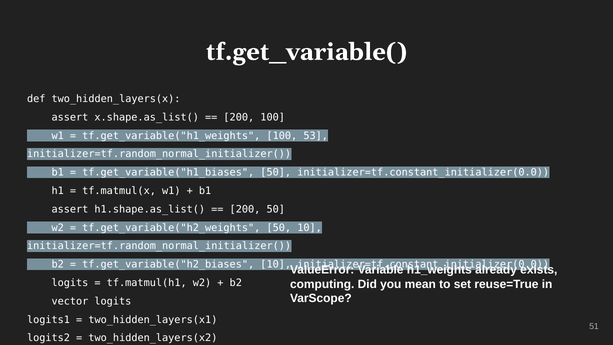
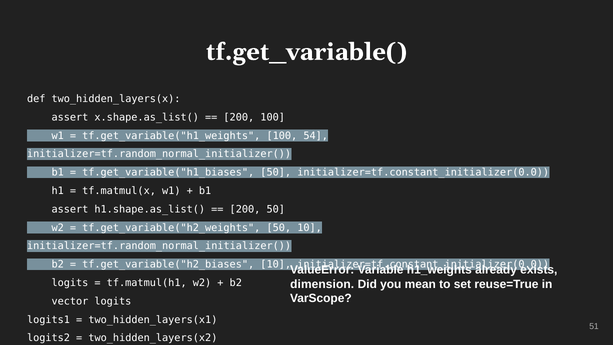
53: 53 -> 54 (316, 136)
computing: computing -> dimension (322, 284)
